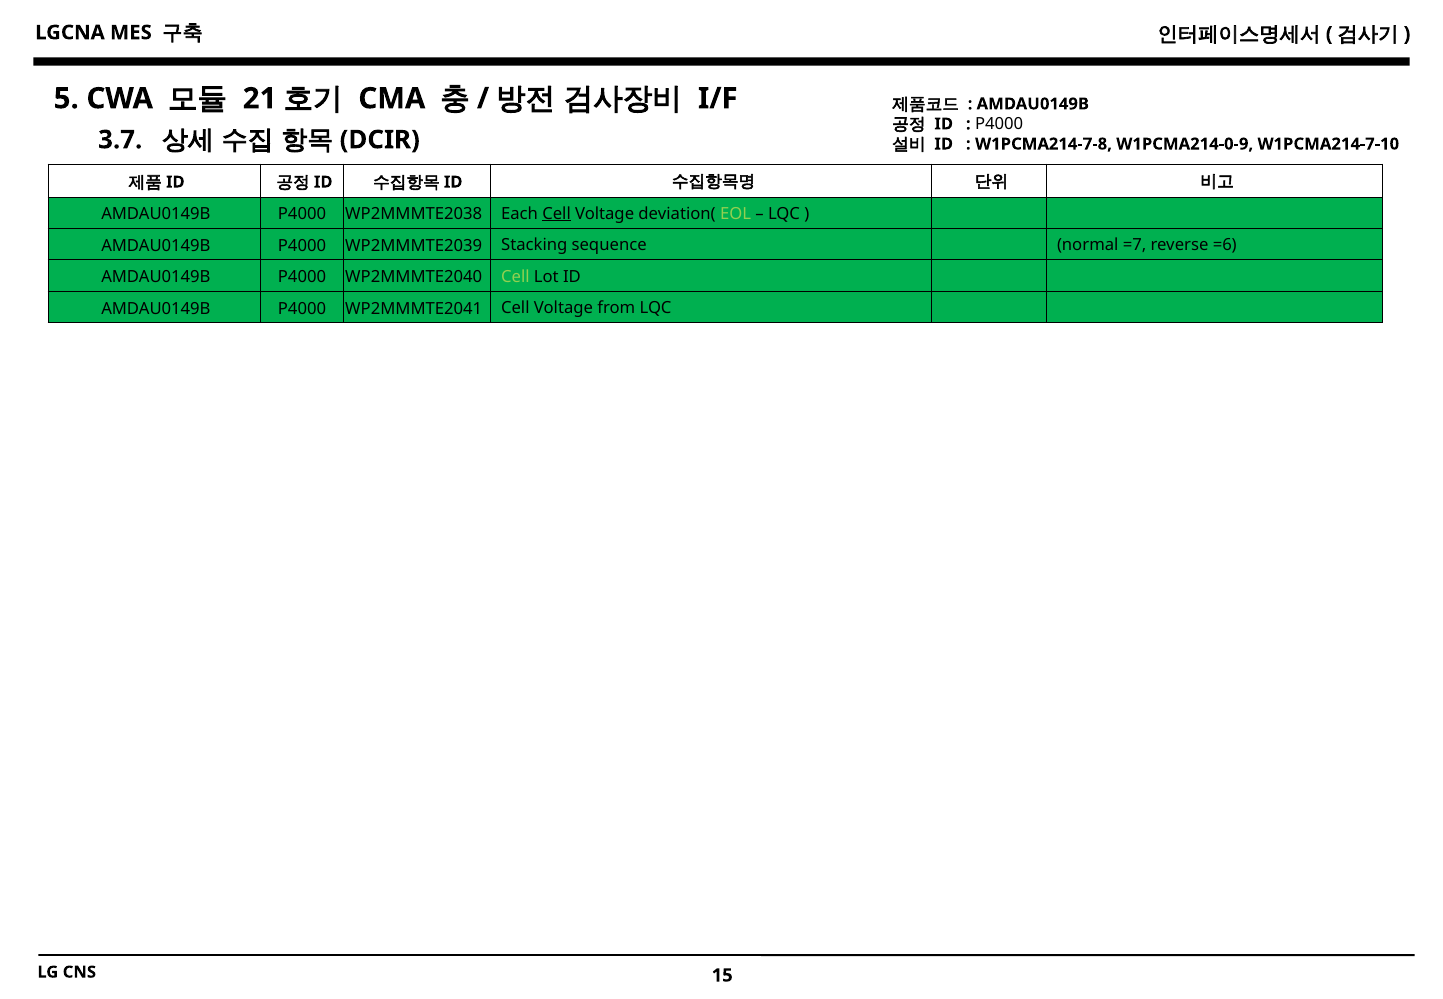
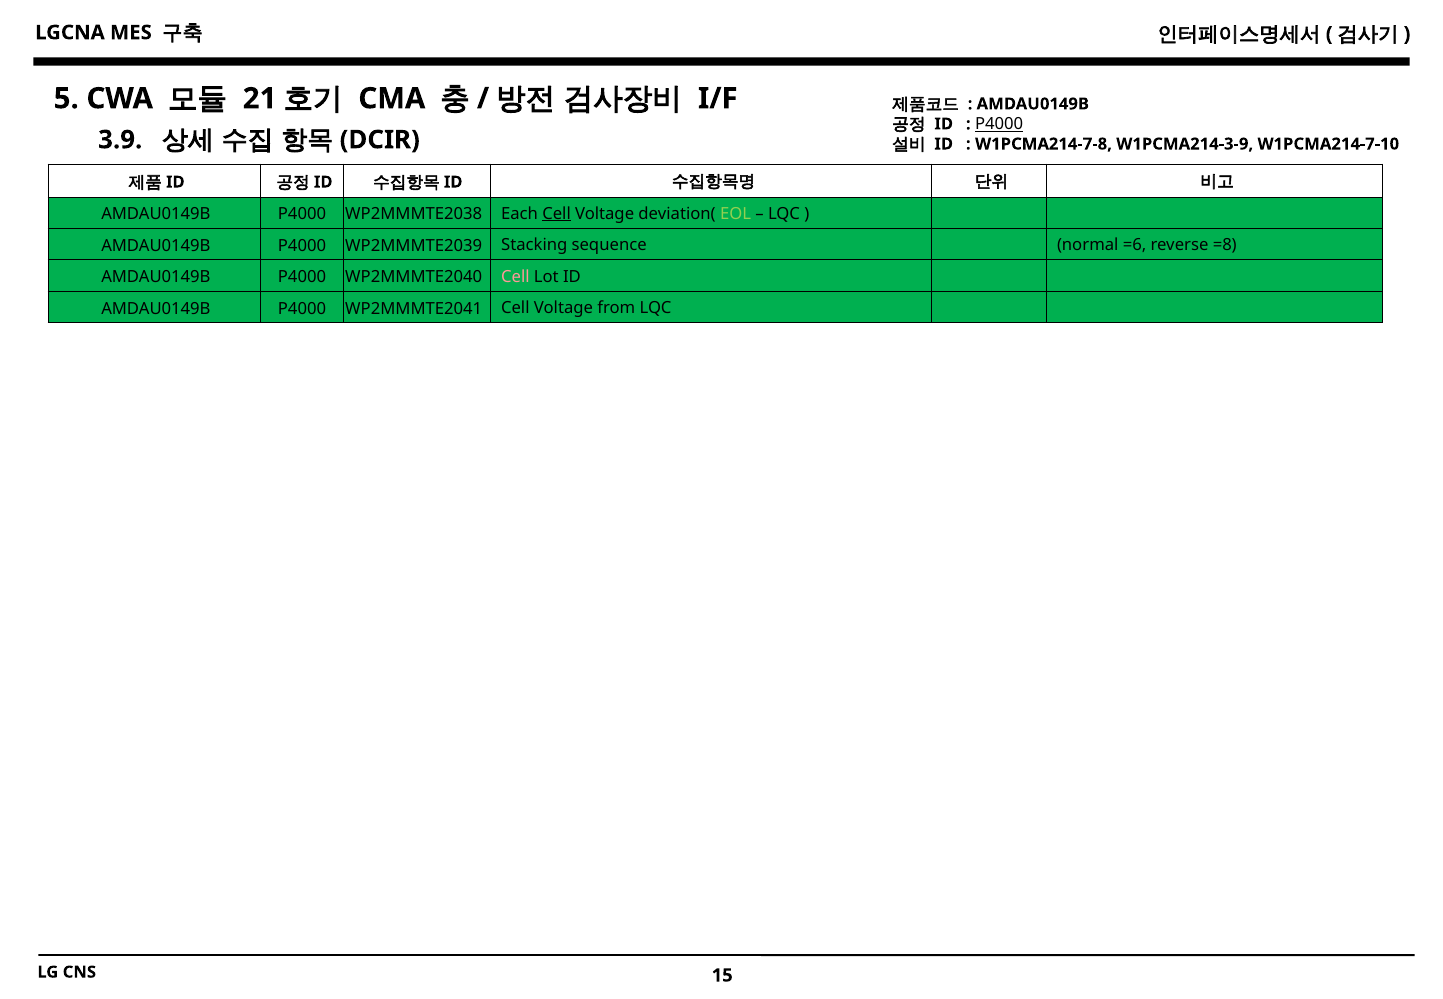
P4000 underline: none -> present (999, 124)
3.7: 3.7 -> 3.9 (120, 140)
W1PCMA214-0-9: W1PCMA214-0-9 -> W1PCMA214-3-9 (1185, 144)
=7: =7 -> =6 (1135, 245)
=6: =6 -> =8 (1225, 245)
Cell colour: light green -> pink (515, 277)
